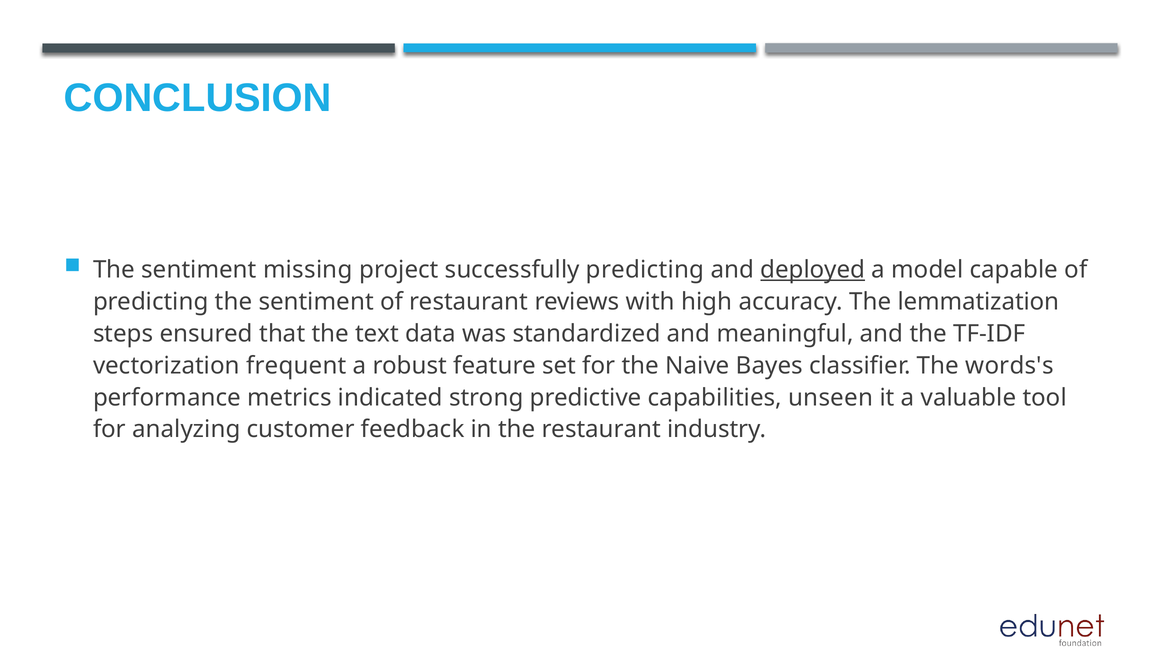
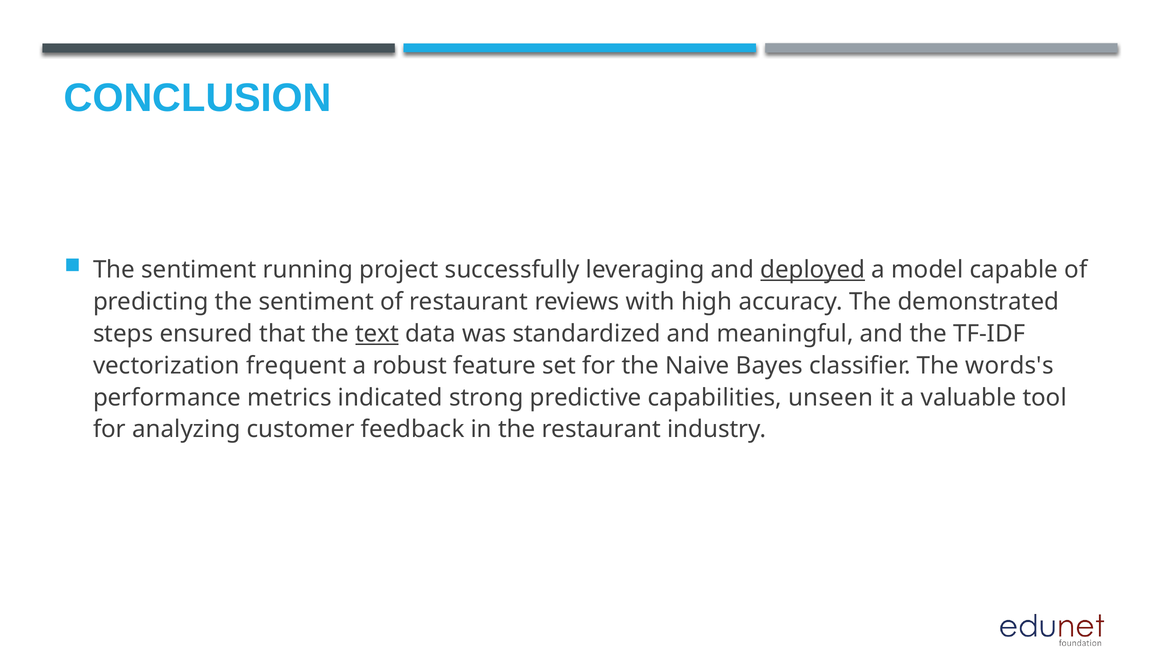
missing: missing -> running (308, 270)
successfully predicting: predicting -> leveraging (645, 270)
lemmatization: lemmatization -> demonstrated (978, 301)
text underline: none -> present (377, 333)
